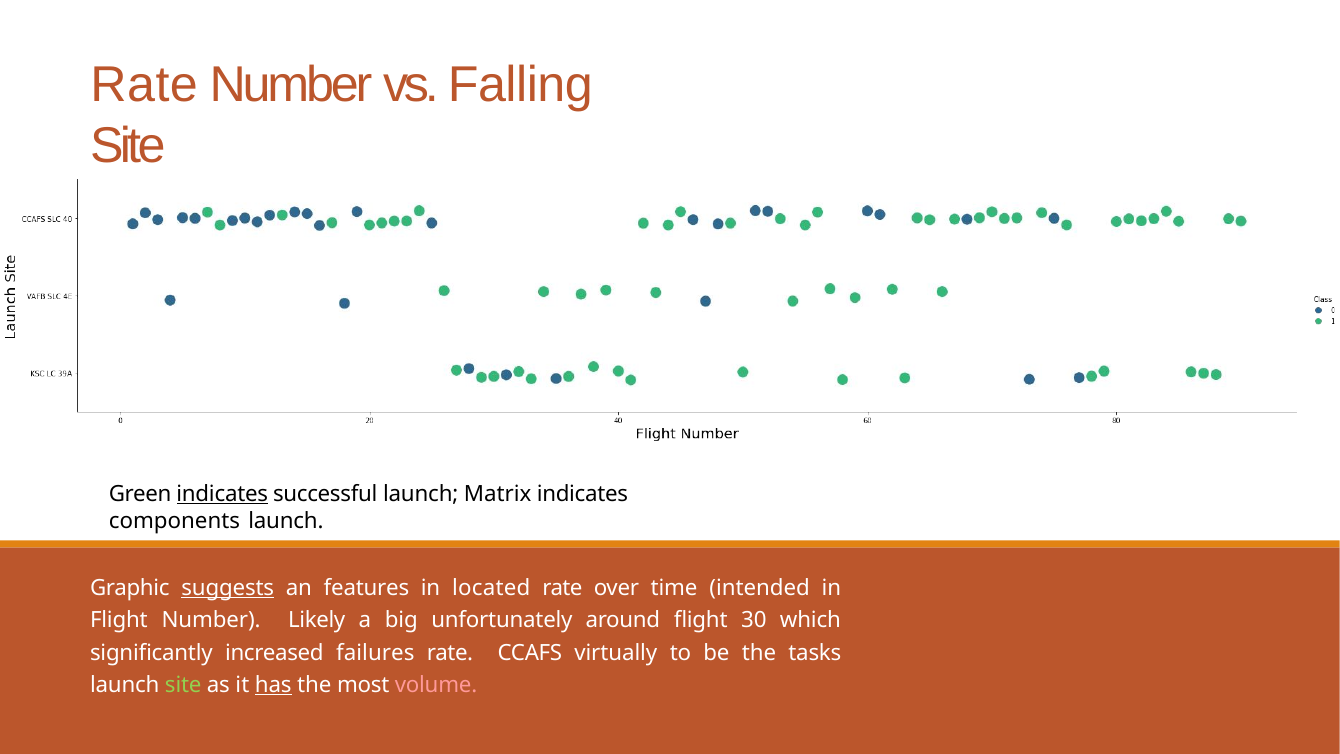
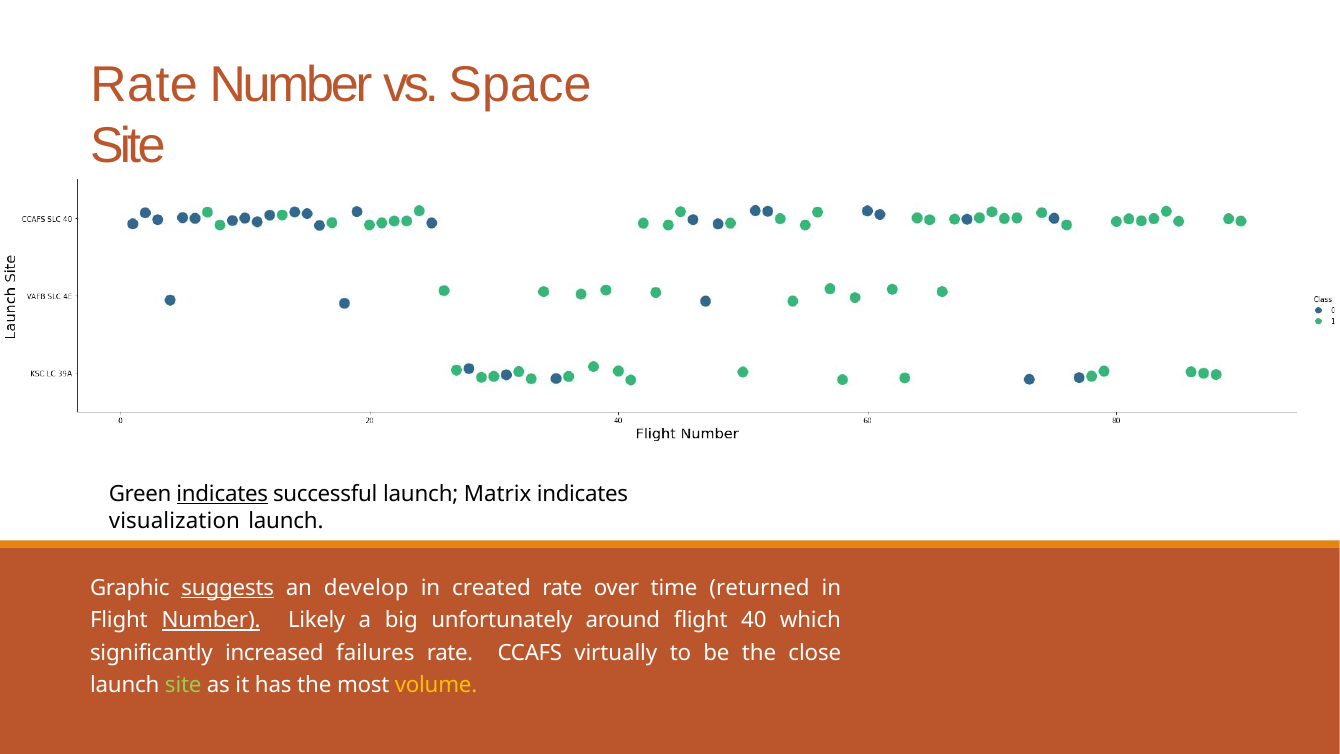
Falling: Falling -> Space (520, 85)
components: components -> visualization (174, 521)
features: features -> develop (366, 588)
located: located -> created (491, 588)
intended: intended -> returned (760, 588)
Number underline: none -> present (211, 620)
30: 30 -> 40 (754, 620)
tasks: tasks -> close (815, 653)
has underline: present -> none (273, 685)
volume colour: pink -> yellow (436, 685)
